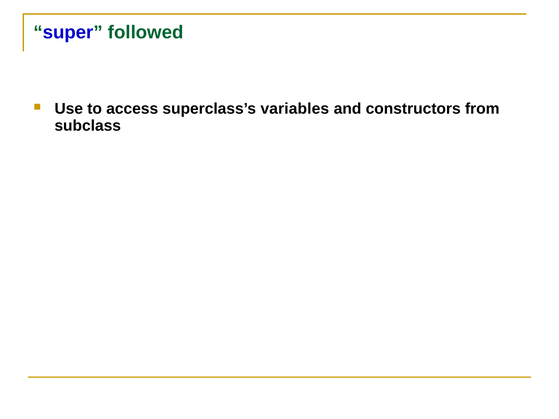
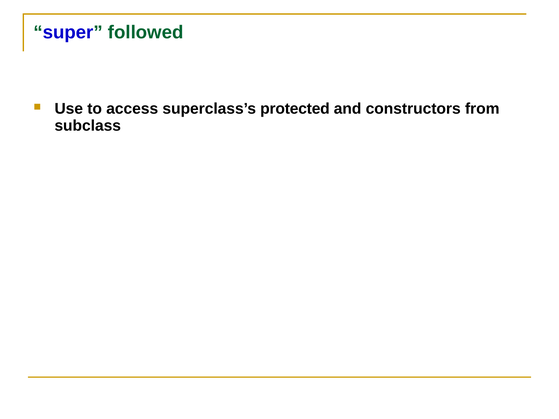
variables: variables -> protected (295, 109)
